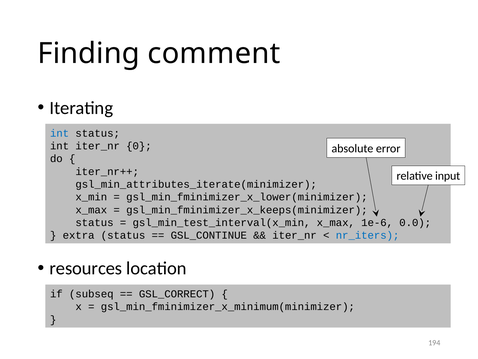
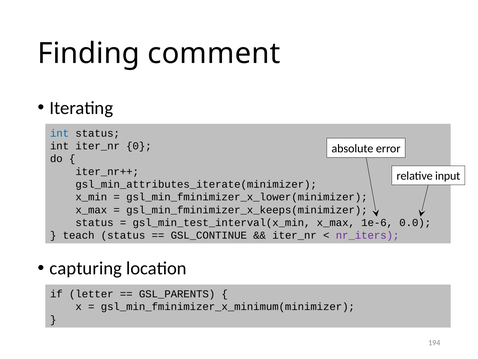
extra: extra -> teach (79, 235)
nr_iters colour: blue -> purple (368, 235)
resources: resources -> capturing (86, 268)
subseq: subseq -> letter (91, 294)
GSL_CORRECT: GSL_CORRECT -> GSL_PARENTS (177, 294)
